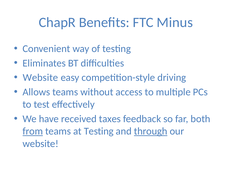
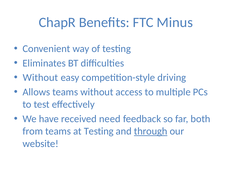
Website: Website -> Without (40, 78)
taxes: taxes -> need (110, 119)
from underline: present -> none (33, 131)
